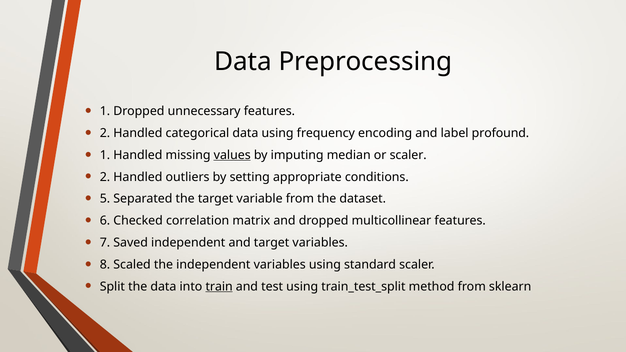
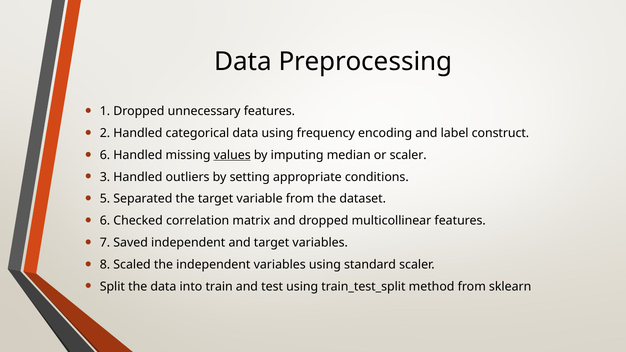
profound: profound -> construct (500, 133)
1: 1 -> 6 (105, 155)
2: 2 -> 3 (105, 177)
train underline: present -> none (219, 287)
